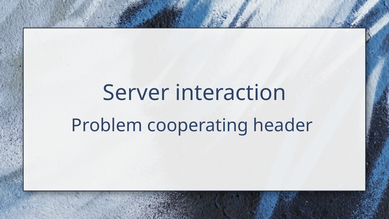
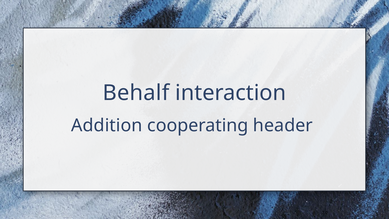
Server: Server -> Behalf (136, 93)
Problem: Problem -> Addition (107, 125)
